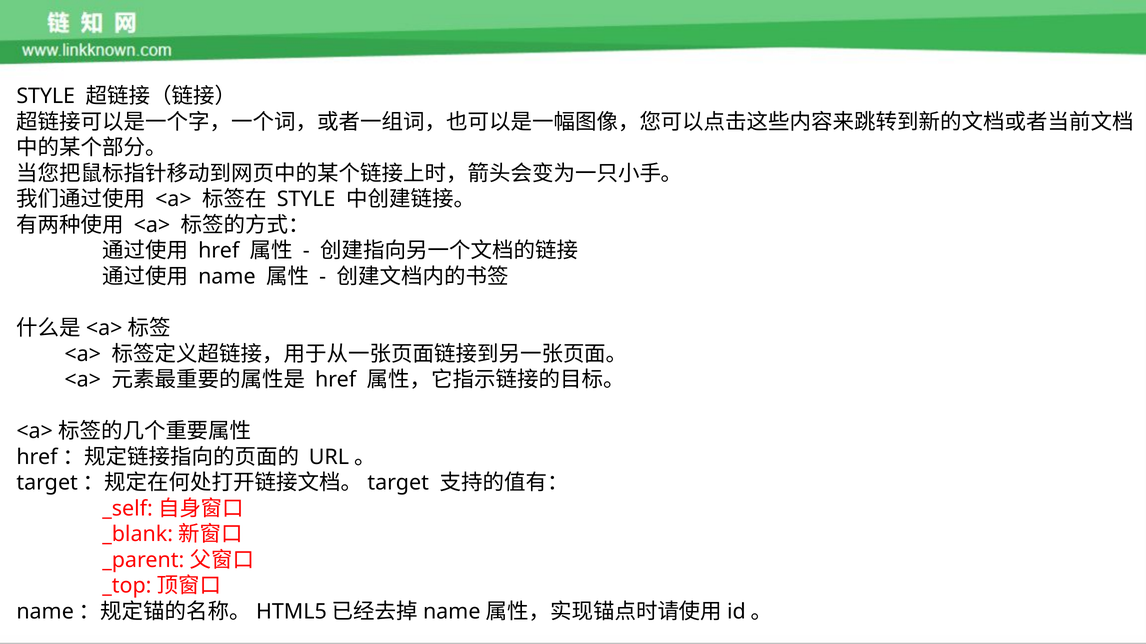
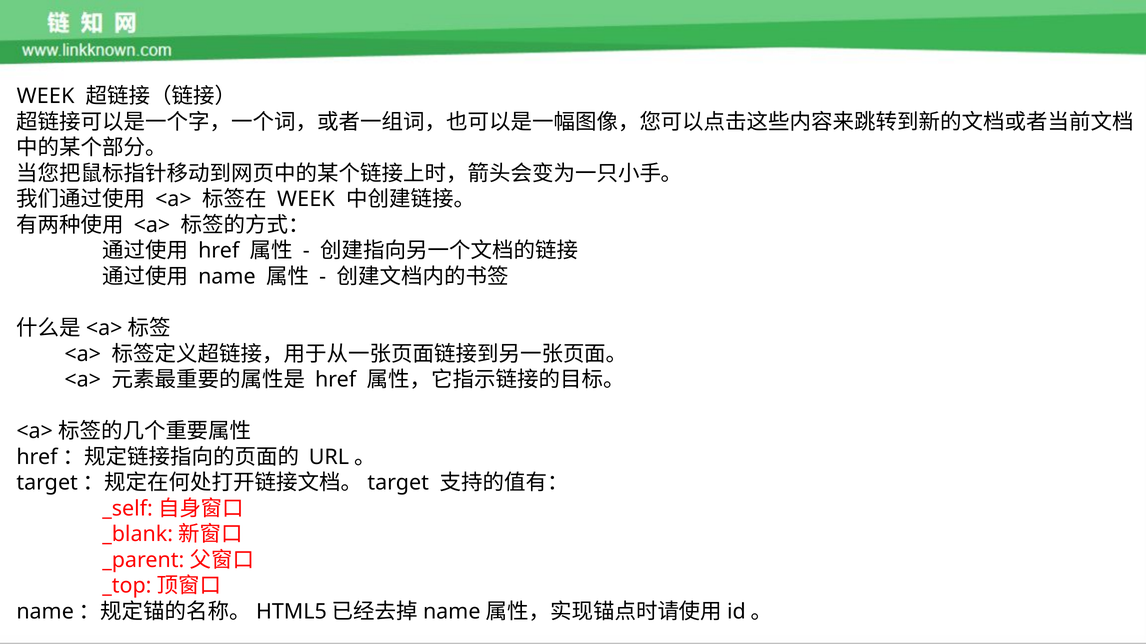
STYLE: STYLE -> WEEK (46, 96)
STYLE: STYLE -> WEEK (306, 200)
